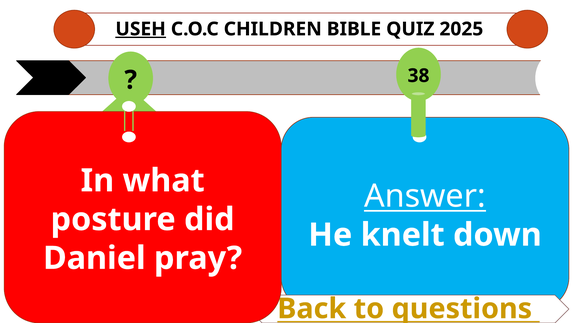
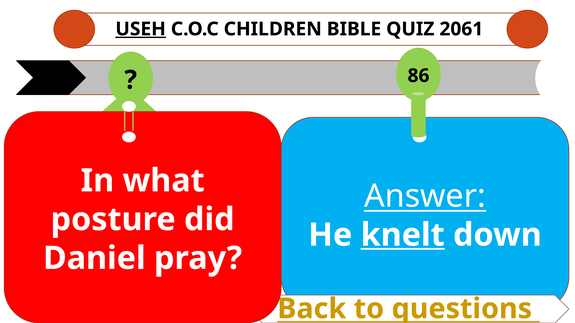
2025: 2025 -> 2061 (461, 29)
38: 38 -> 86 (418, 76)
knelt underline: none -> present (403, 235)
